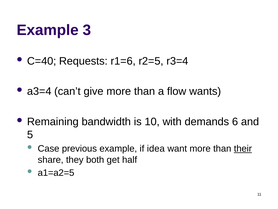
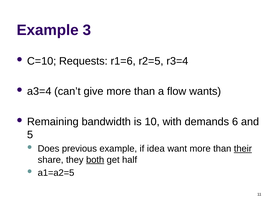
C=40: C=40 -> C=10 (42, 61)
Case: Case -> Does (49, 148)
both underline: none -> present (95, 159)
